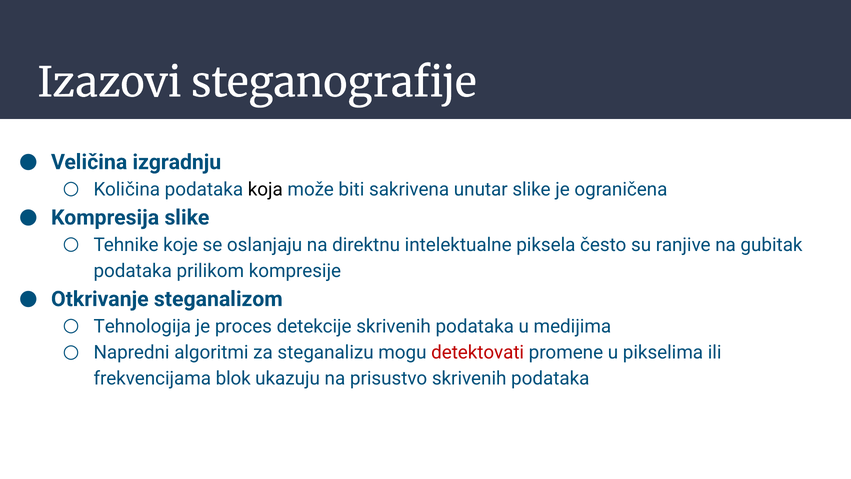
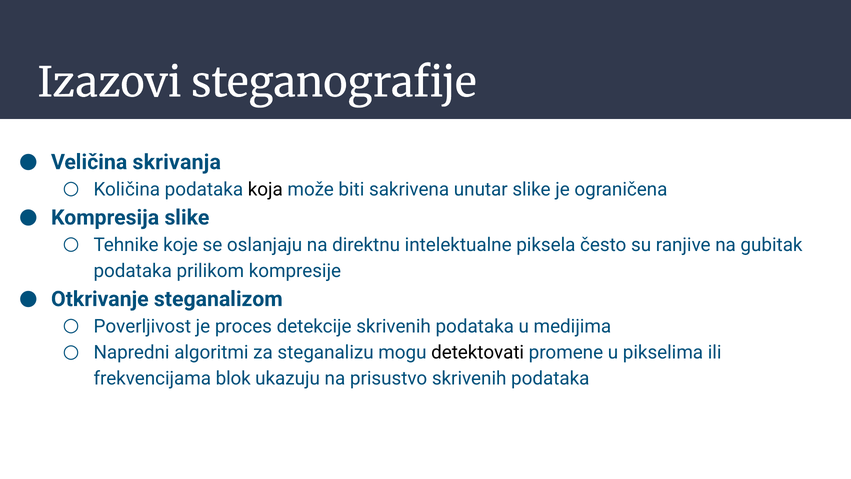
izgradnju: izgradnju -> skrivanja (177, 162)
Tehnologija: Tehnologija -> Poverljivost (142, 326)
detektovati colour: red -> black (478, 352)
